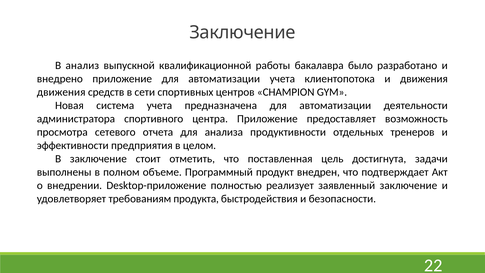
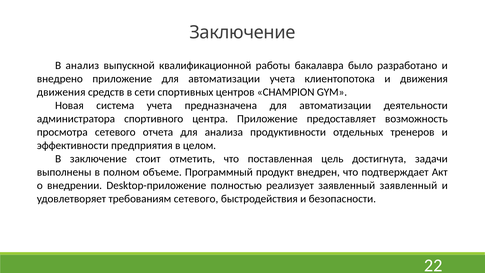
заявленный заключение: заключение -> заявленный (408, 185)
требованиям продукта: продукта -> сетевого (196, 199)
